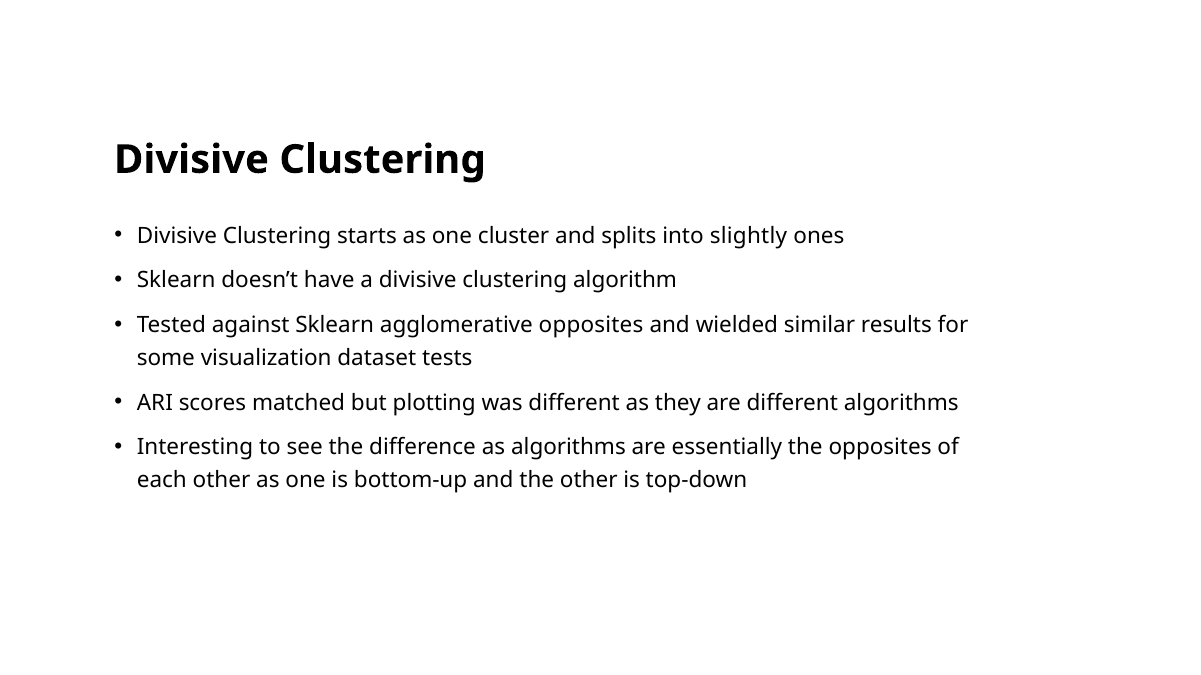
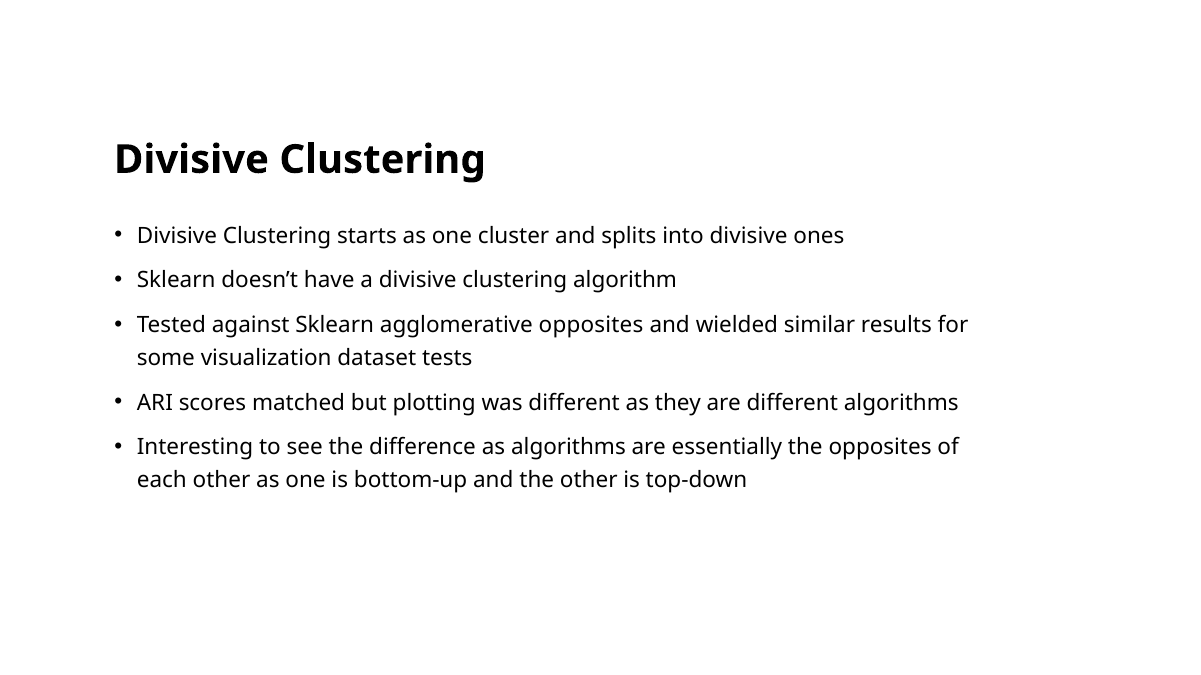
into slightly: slightly -> divisive (749, 236)
